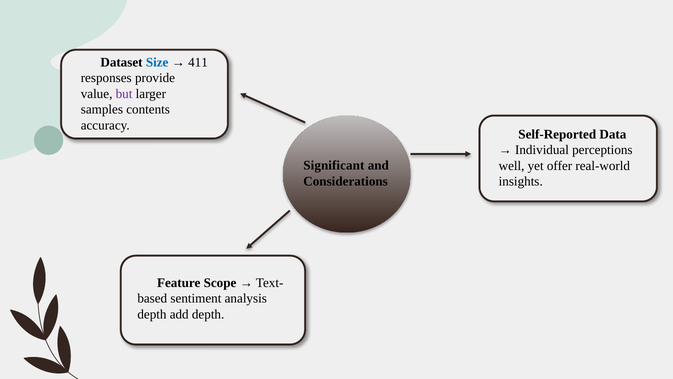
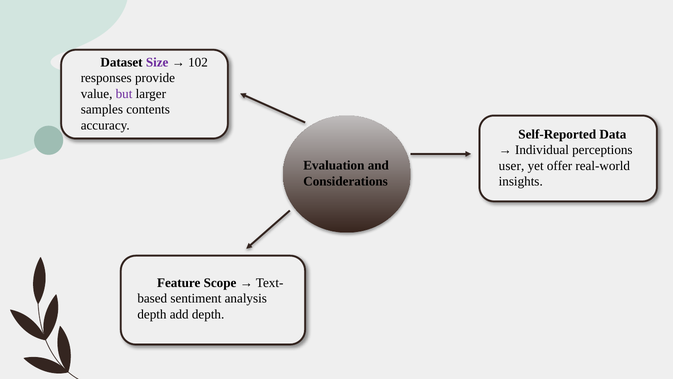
Size colour: blue -> purple (157, 62)
411: 411 -> 102 (198, 62)
Significant: Significant -> Evaluation (334, 165)
well: well -> user (512, 165)
